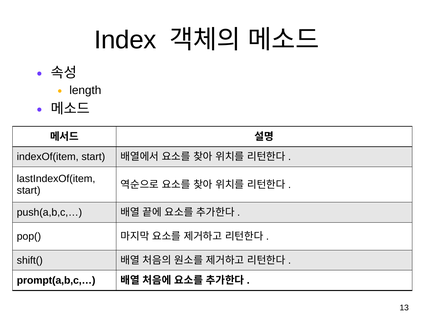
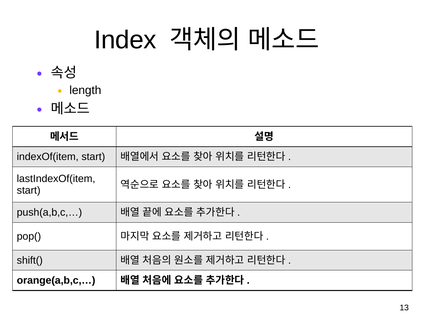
prompt(a,b,c,…: prompt(a,b,c,… -> orange(a,b,c,… (56, 281)
